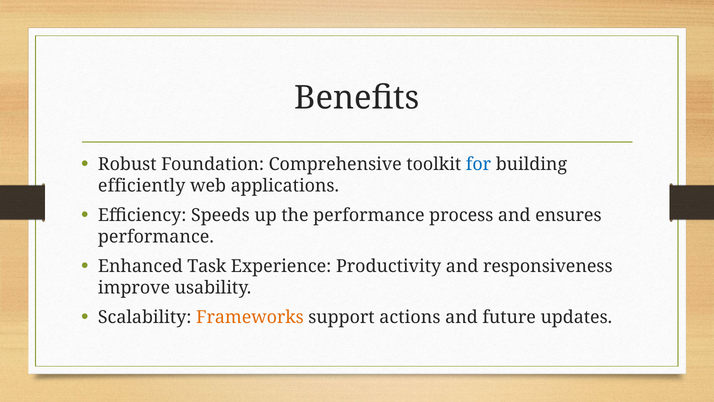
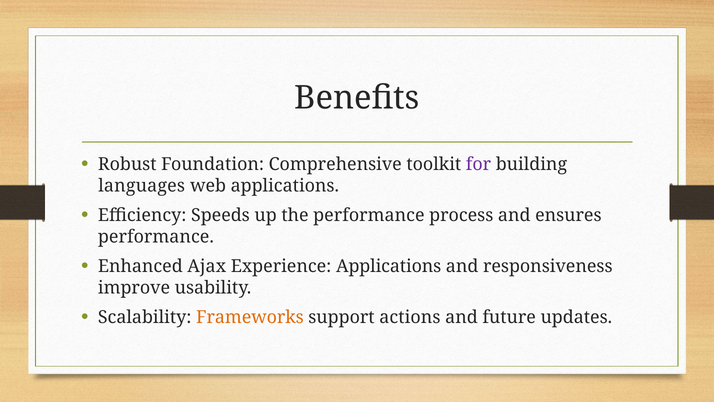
for colour: blue -> purple (479, 164)
efficiently: efficiently -> languages (142, 186)
Task: Task -> Ajax (207, 266)
Experience Productivity: Productivity -> Applications (389, 266)
